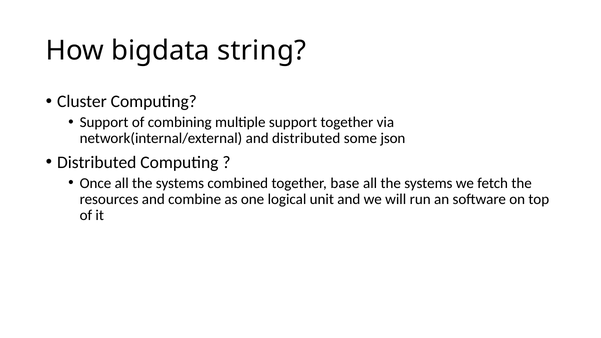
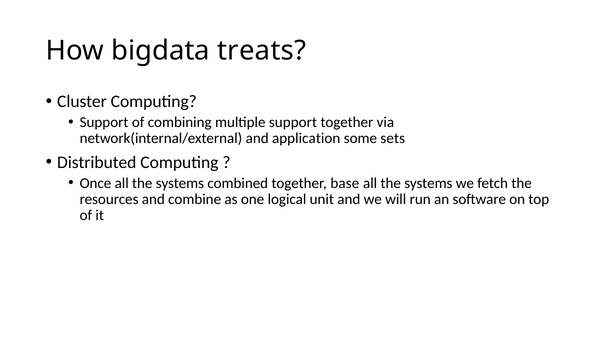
string: string -> treats (262, 50)
and distributed: distributed -> application (306, 139)
json: json -> sets (393, 139)
